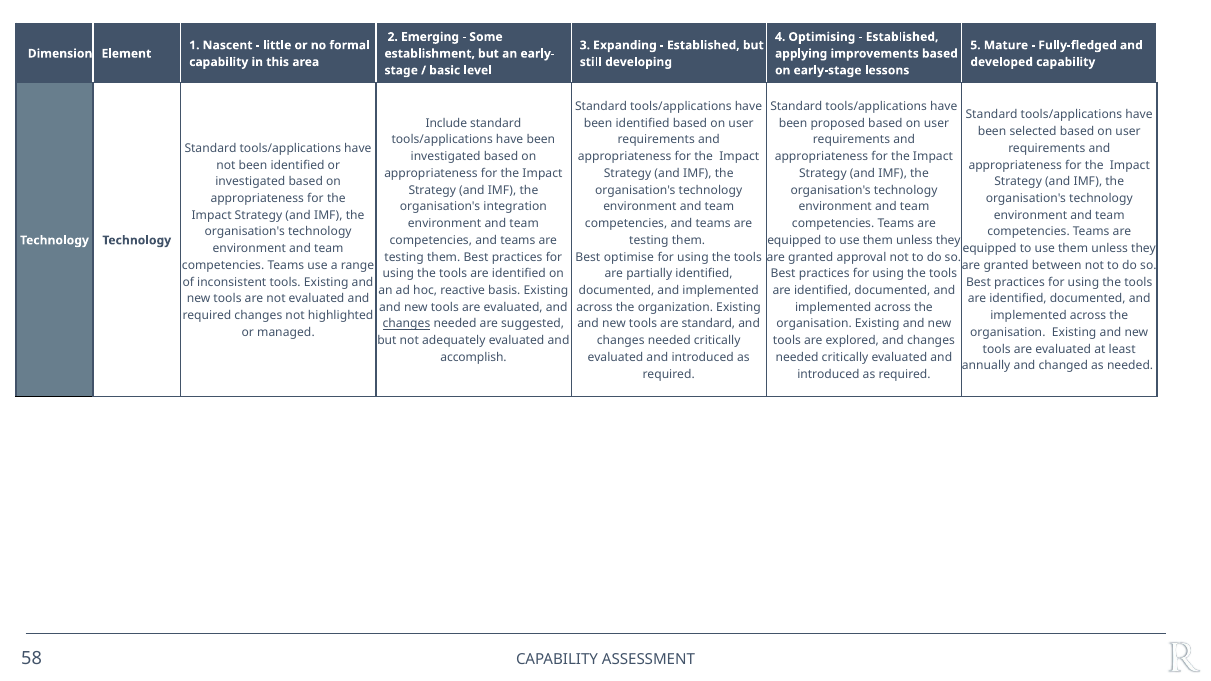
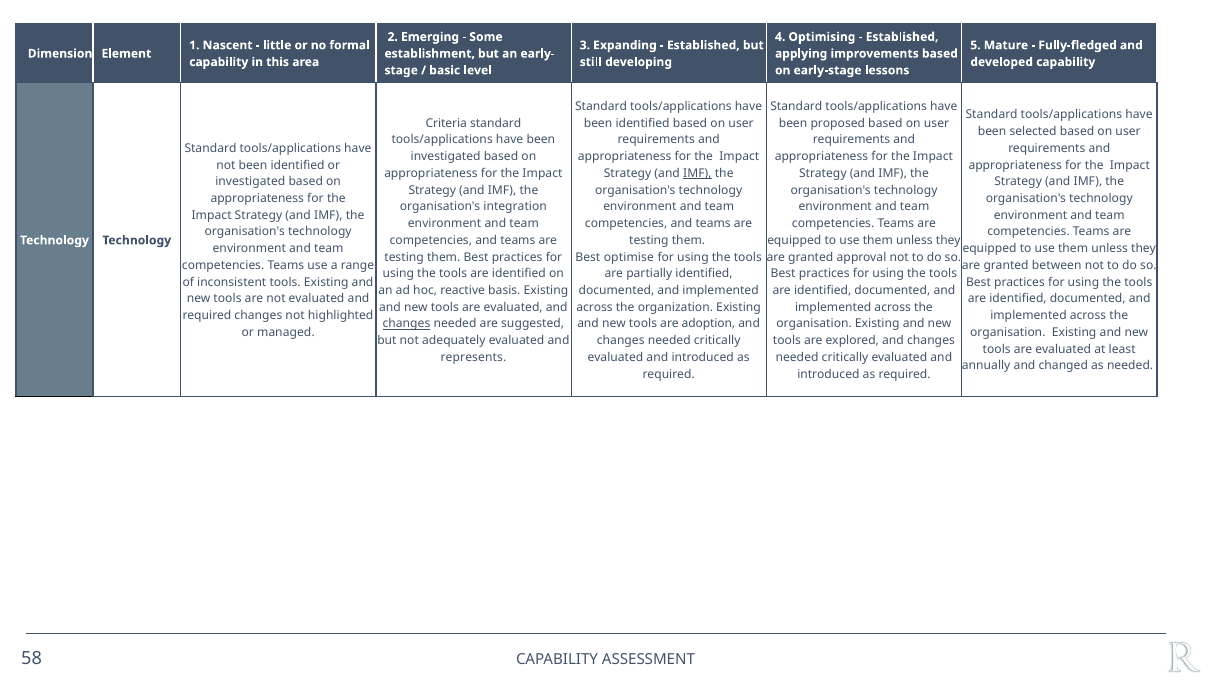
Include: Include -> Criteria (446, 123)
IMF underline: none -> present (697, 173)
are standard: standard -> adoption (708, 324)
accomplish: accomplish -> represents (473, 358)
